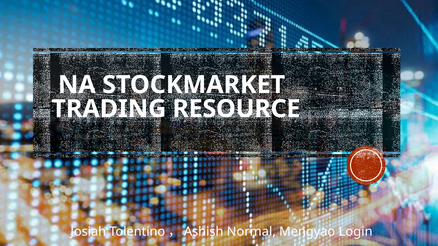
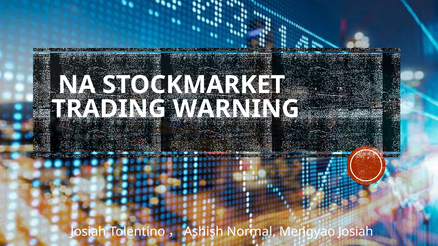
RESOURCE: RESOURCE -> WARNING (236, 109)
Mengyao Login: Login -> Josiah (356, 232)
